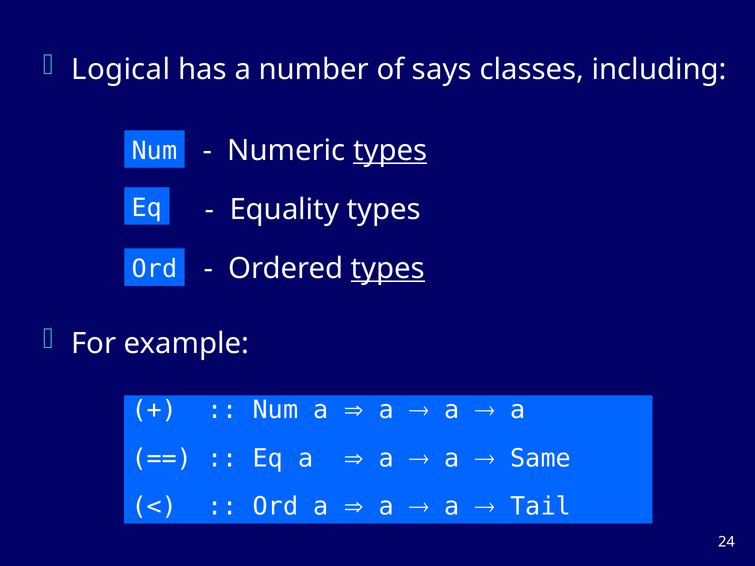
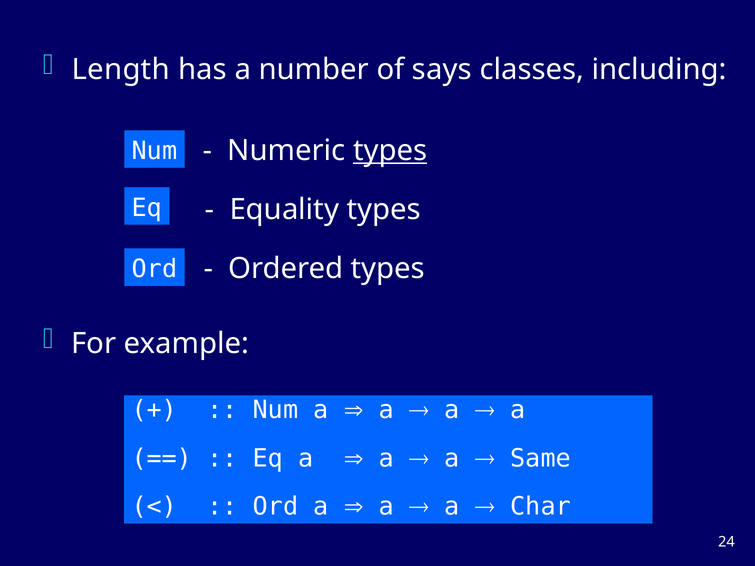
Logical: Logical -> Length (121, 69)
types underline: present -> none (388, 269)
Tail: Tail -> Char (541, 507)
